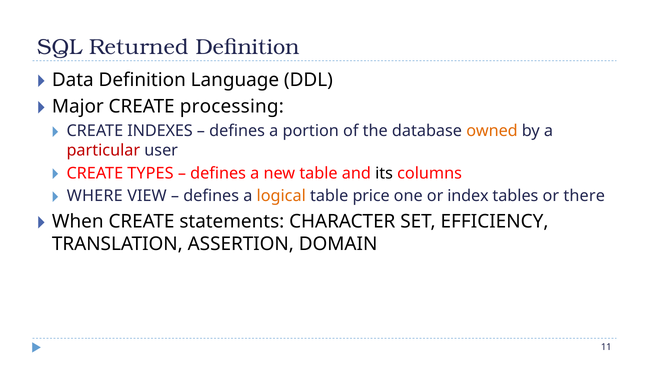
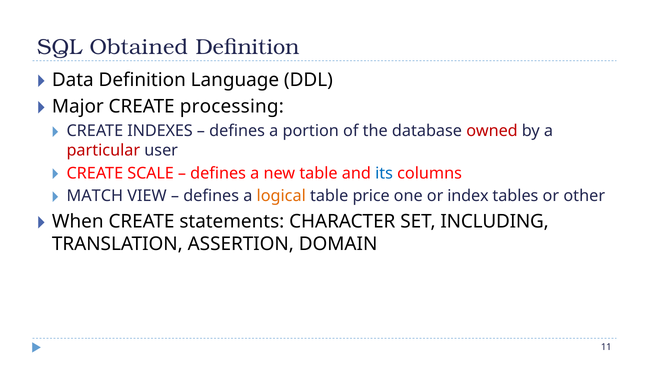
Returned: Returned -> Obtained (139, 47)
owned colour: orange -> red (492, 131)
TYPES: TYPES -> SCALE (151, 173)
its colour: black -> blue (384, 173)
WHERE: WHERE -> MATCH (95, 196)
there: there -> other (584, 196)
EFFICIENCY: EFFICIENCY -> INCLUDING (495, 221)
